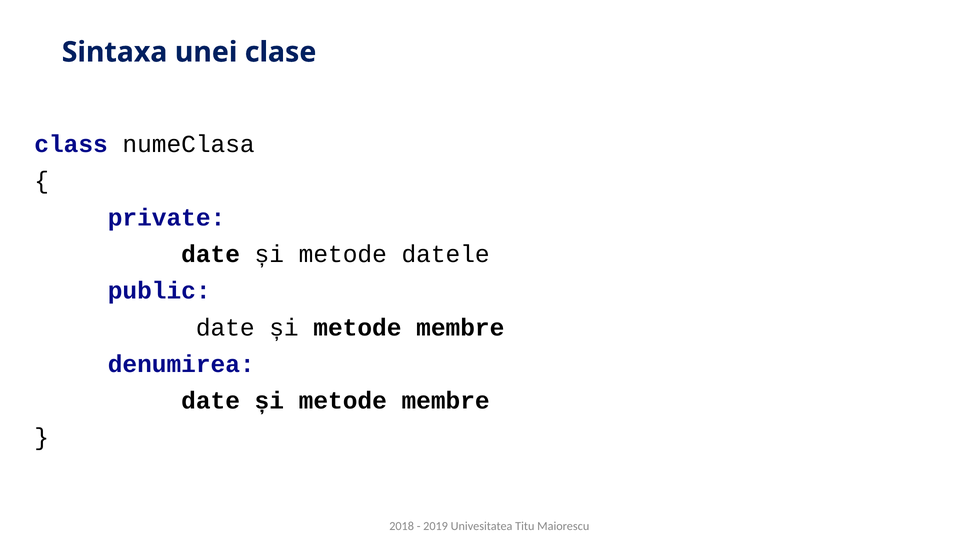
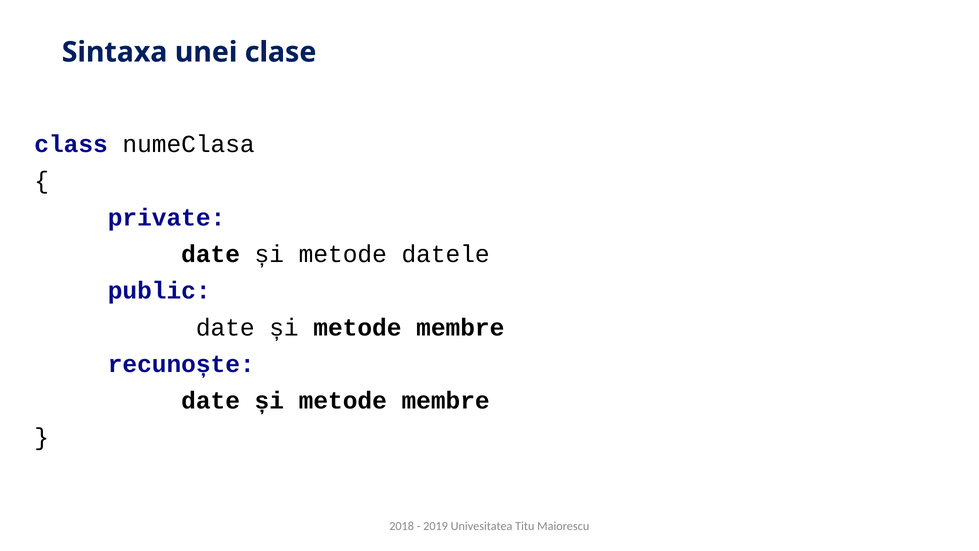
denumirea: denumirea -> recunoște (181, 364)
